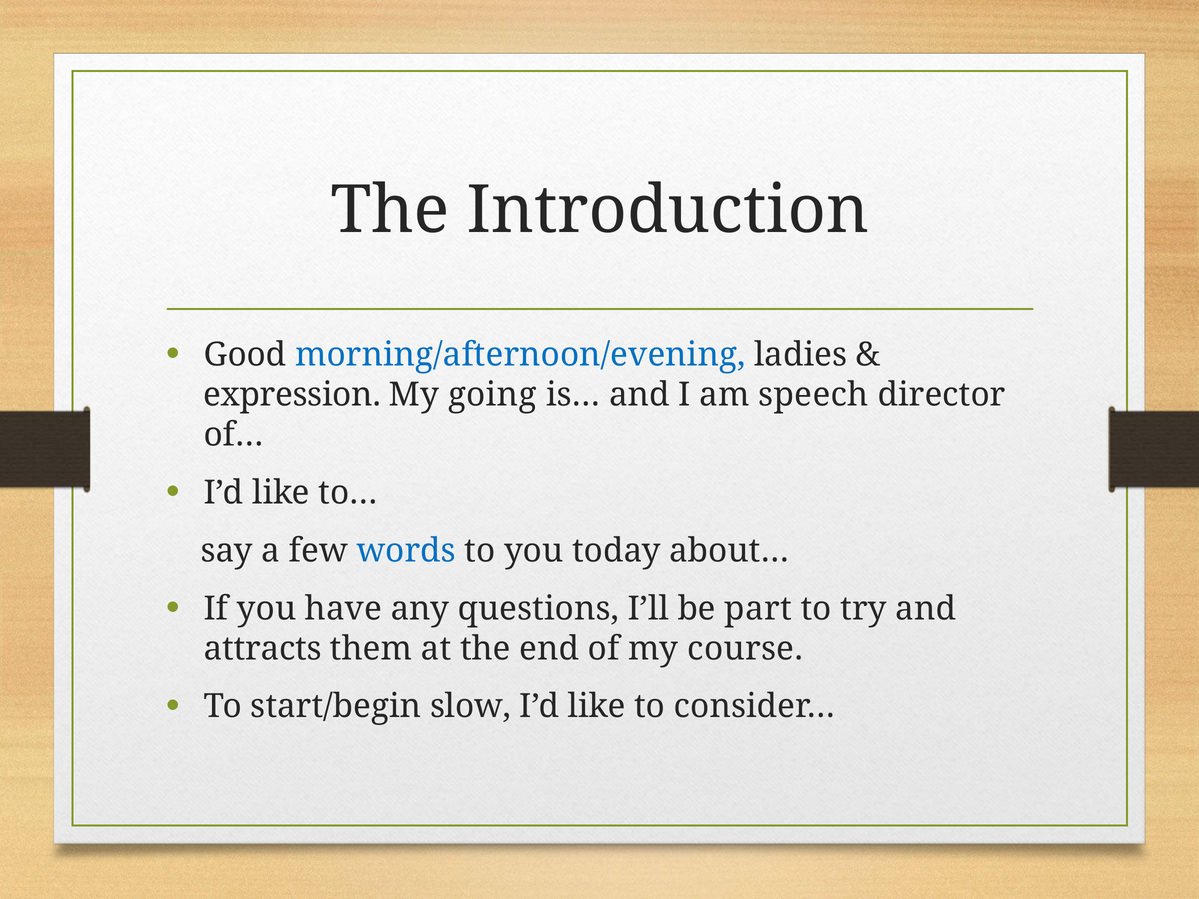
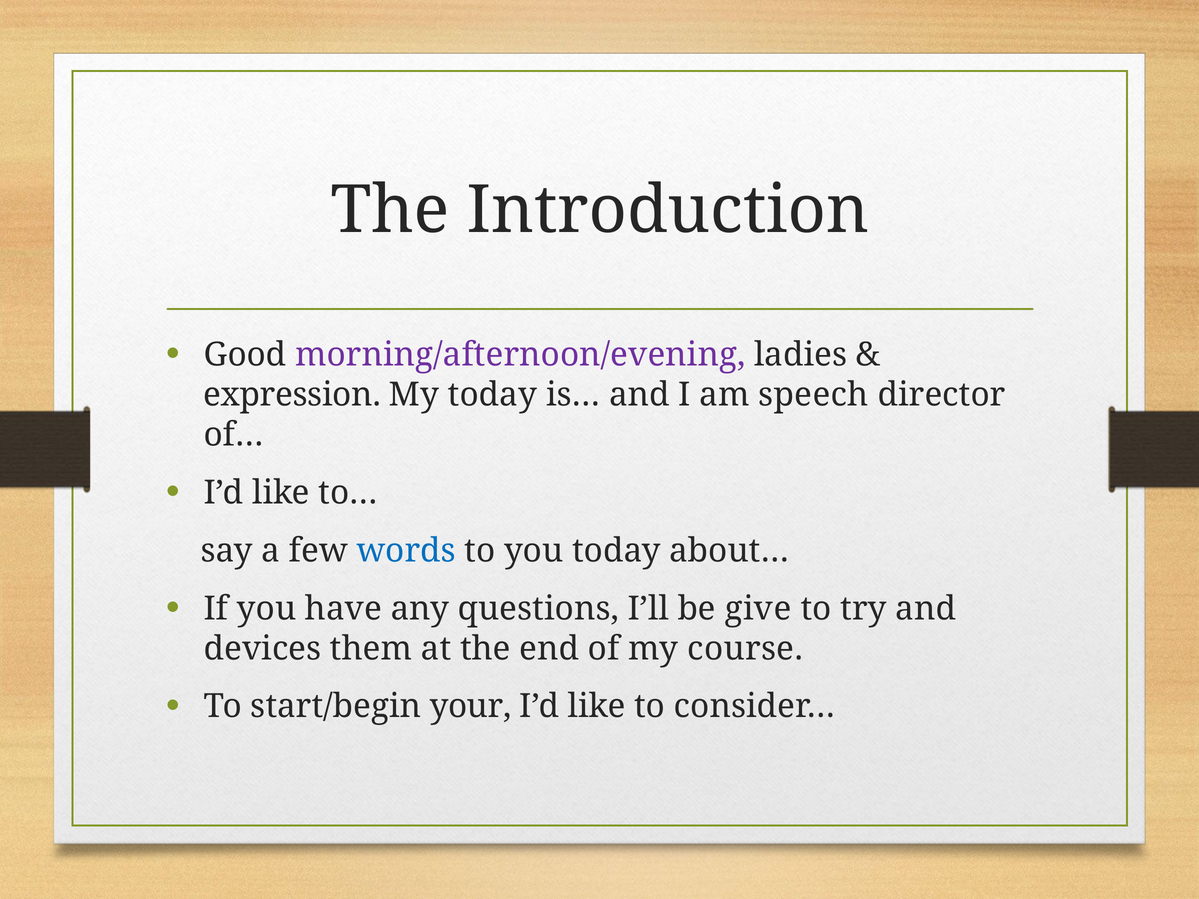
morning/afternoon/evening colour: blue -> purple (520, 355)
My going: going -> today (492, 395)
part: part -> give (758, 609)
attracts: attracts -> devices (263, 649)
slow: slow -> your (471, 707)
